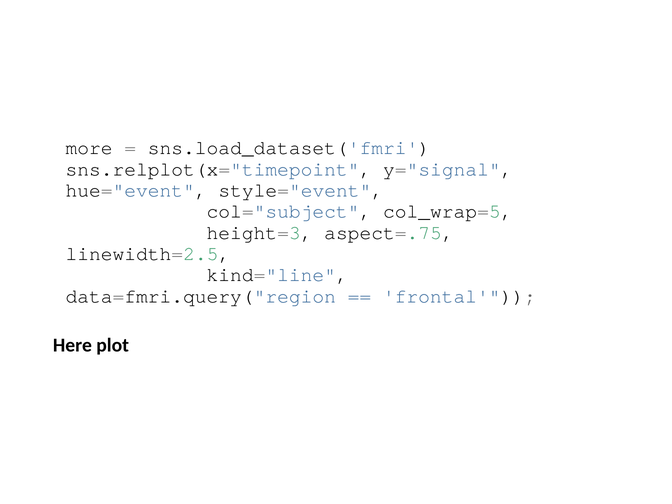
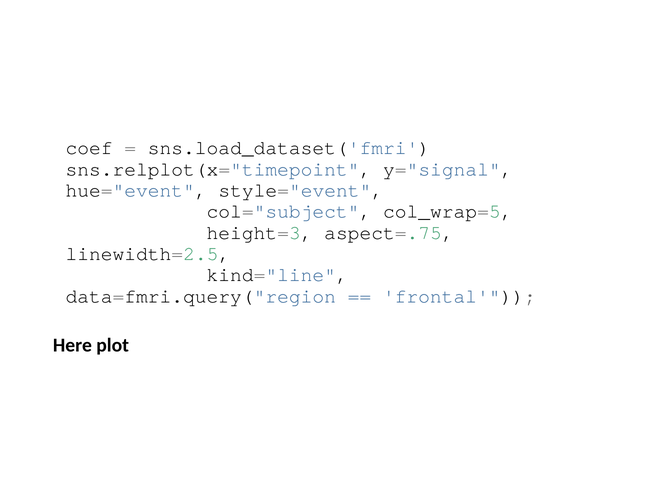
more: more -> coef (89, 148)
